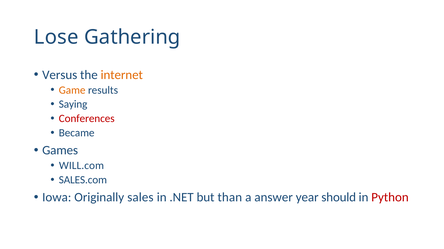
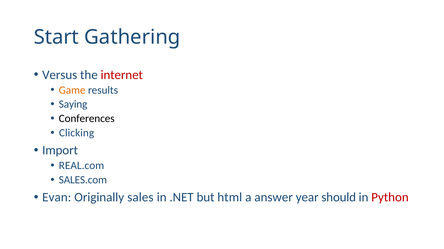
Lose: Lose -> Start (56, 37)
internet colour: orange -> red (122, 75)
Conferences colour: red -> black (87, 119)
Became: Became -> Clicking (77, 133)
Games: Games -> Import (60, 151)
WILL.com: WILL.com -> REAL.com (81, 166)
Iowa: Iowa -> Evan (57, 198)
than: than -> html (230, 198)
